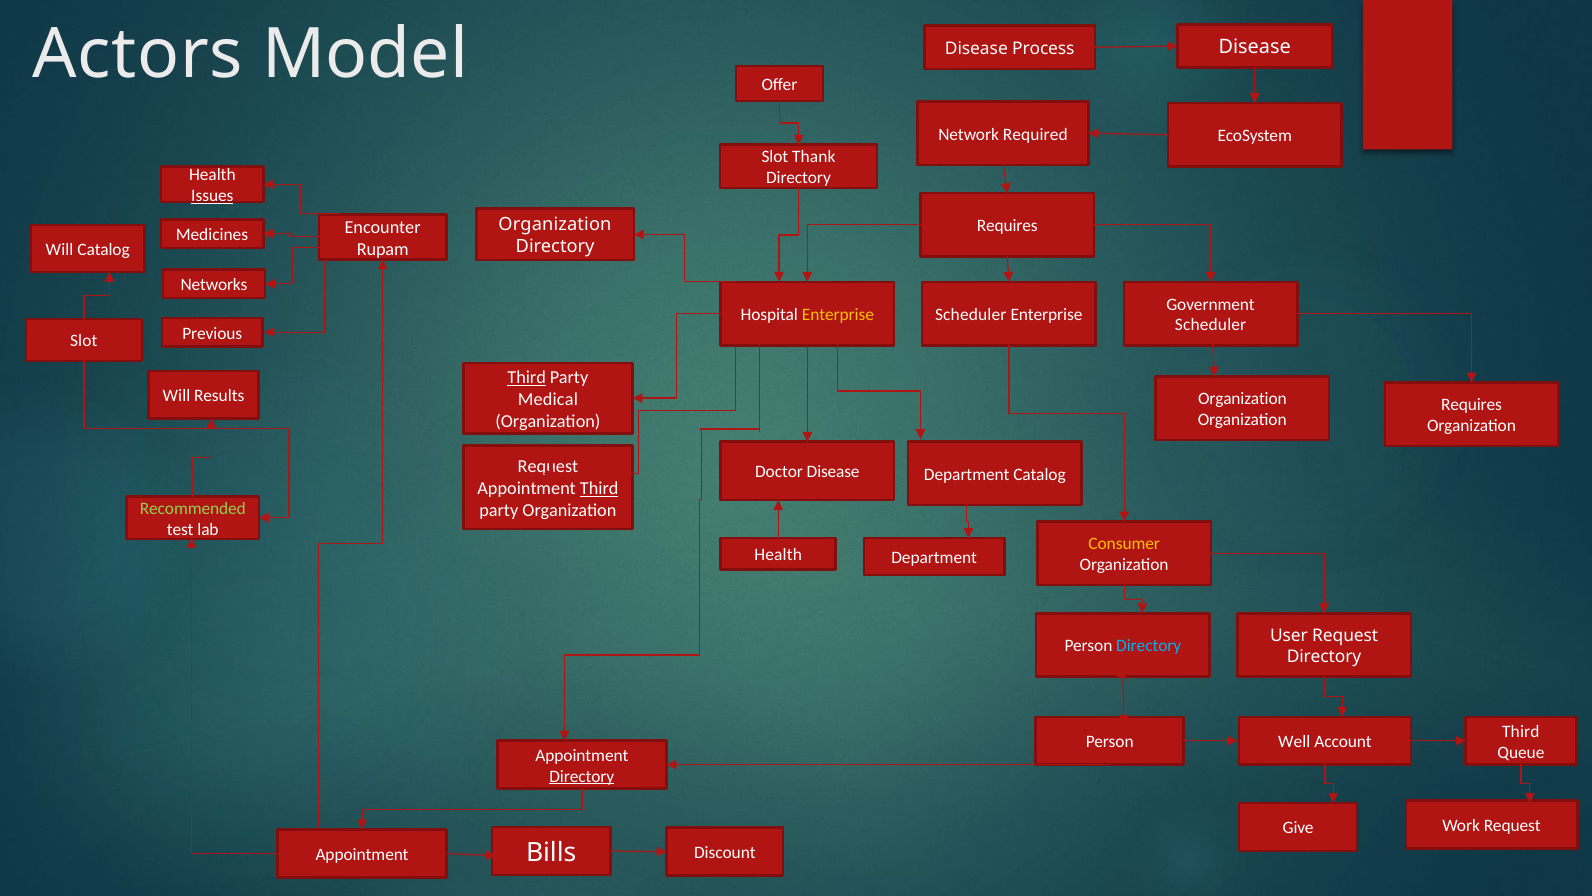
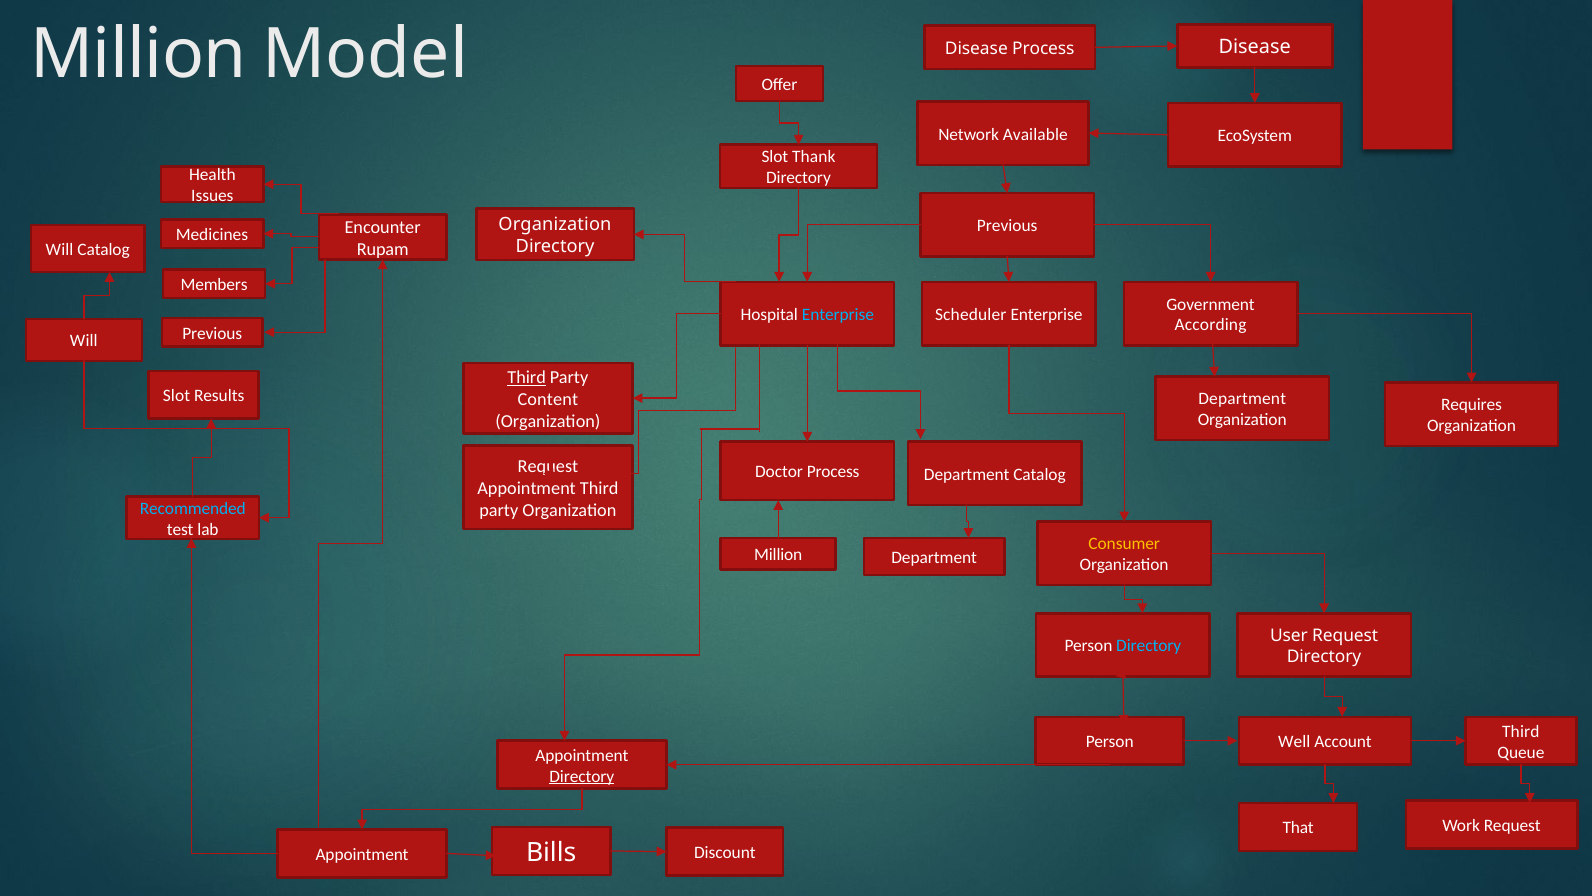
Actors: Actors -> Million (139, 54)
Required: Required -> Available (1035, 134)
Issues underline: present -> none (212, 196)
Requires: Requires -> Previous (1007, 226)
Networks: Networks -> Members (214, 285)
Enterprise colour: yellow -> light blue (838, 315)
Scheduler: Scheduler -> According (1211, 325)
Slot: Slot -> Will (84, 341)
Will: Will -> Slot (176, 396)
Medical: Medical -> Content (548, 399)
Organization: Organization -> Department (1242, 399)
Doctor Disease: Disease -> Process (833, 472)
Third underline: present -> none (599, 488)
Recommended colour: light green -> light blue (193, 508)
Health: Health -> Million (778, 555)
Give: Give -> That (1298, 828)
